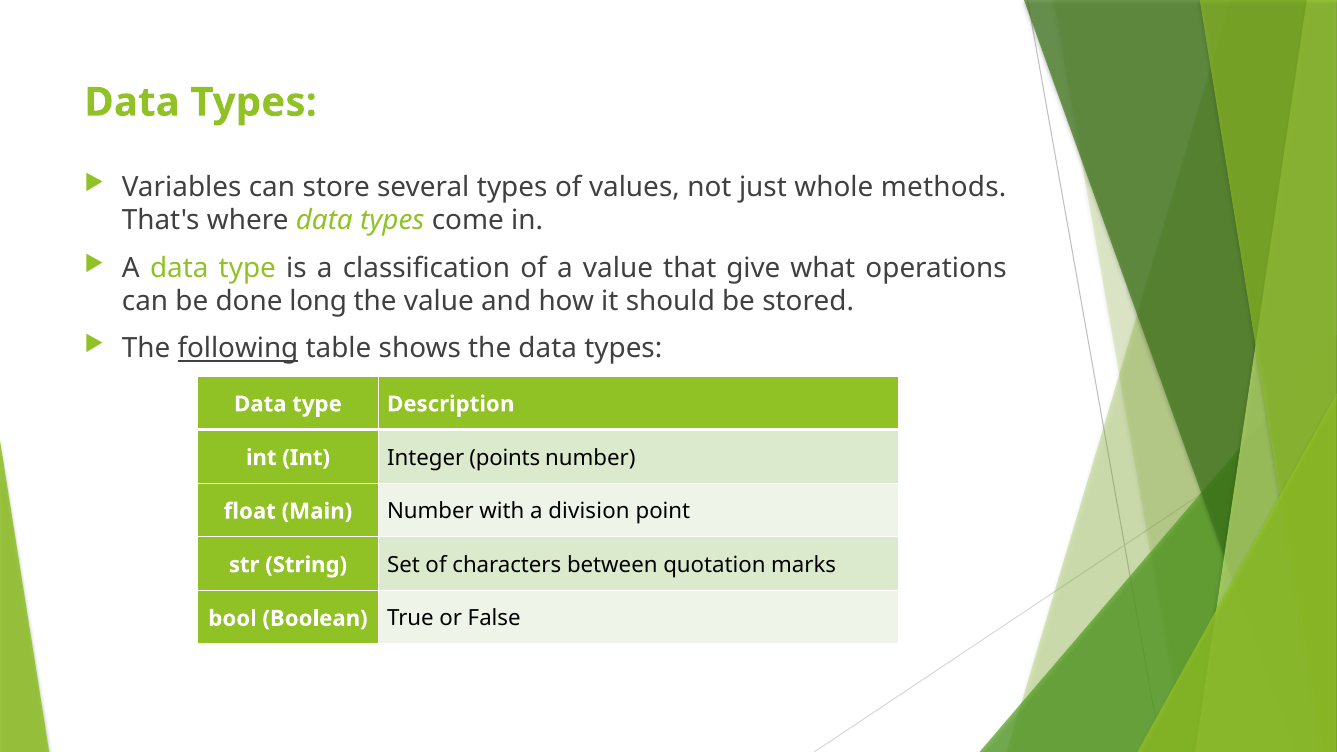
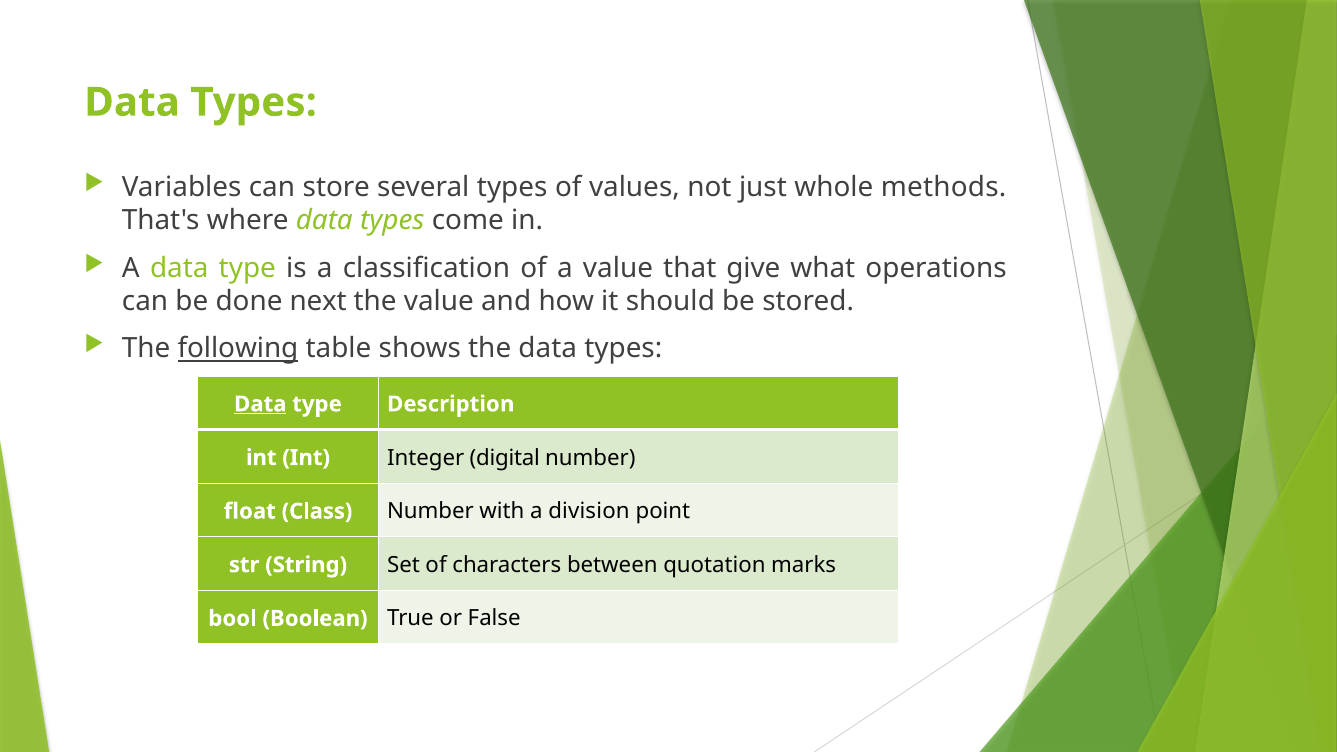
long: long -> next (318, 301)
Data underline: none -> present (260, 404)
points: points -> digital (505, 458)
Main: Main -> Class (317, 511)
